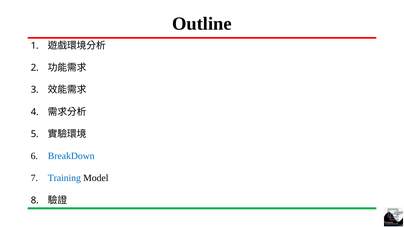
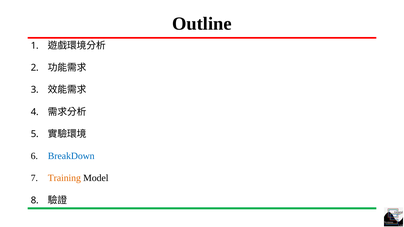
Training colour: blue -> orange (64, 178)
